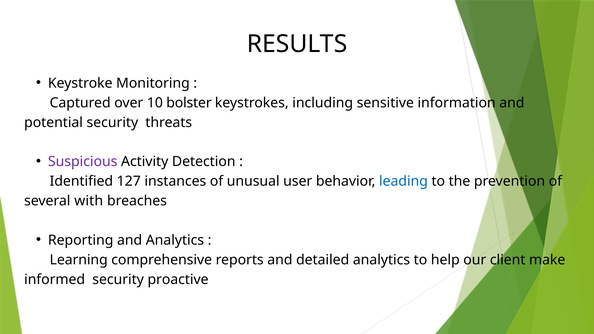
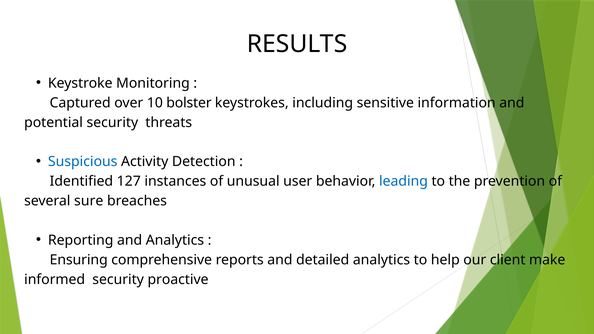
Suspicious colour: purple -> blue (83, 162)
with: with -> sure (89, 201)
Learning: Learning -> Ensuring (79, 260)
